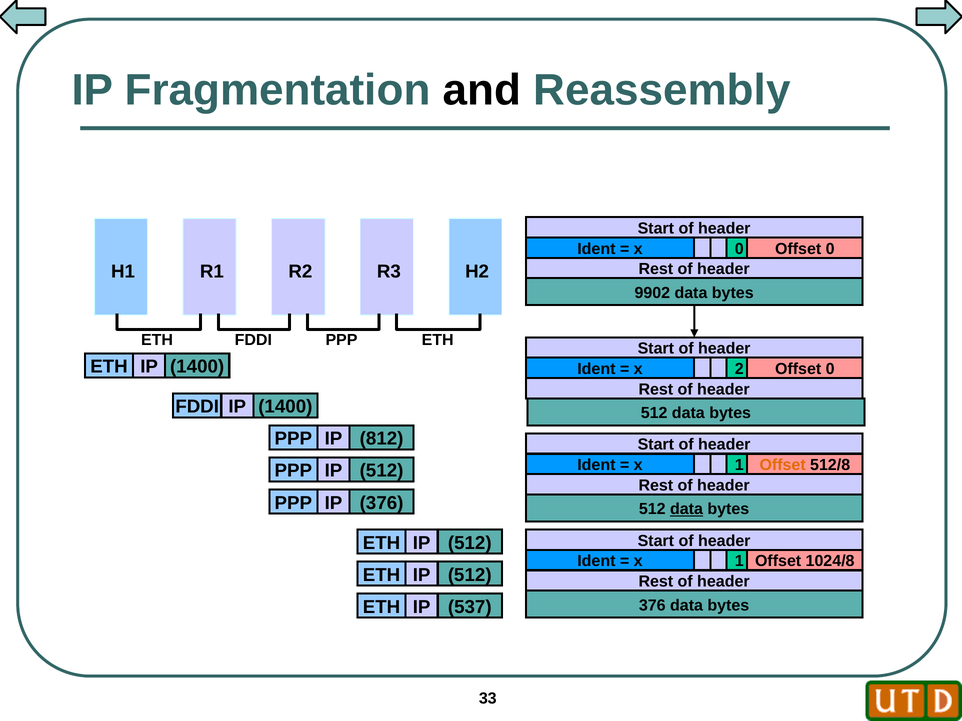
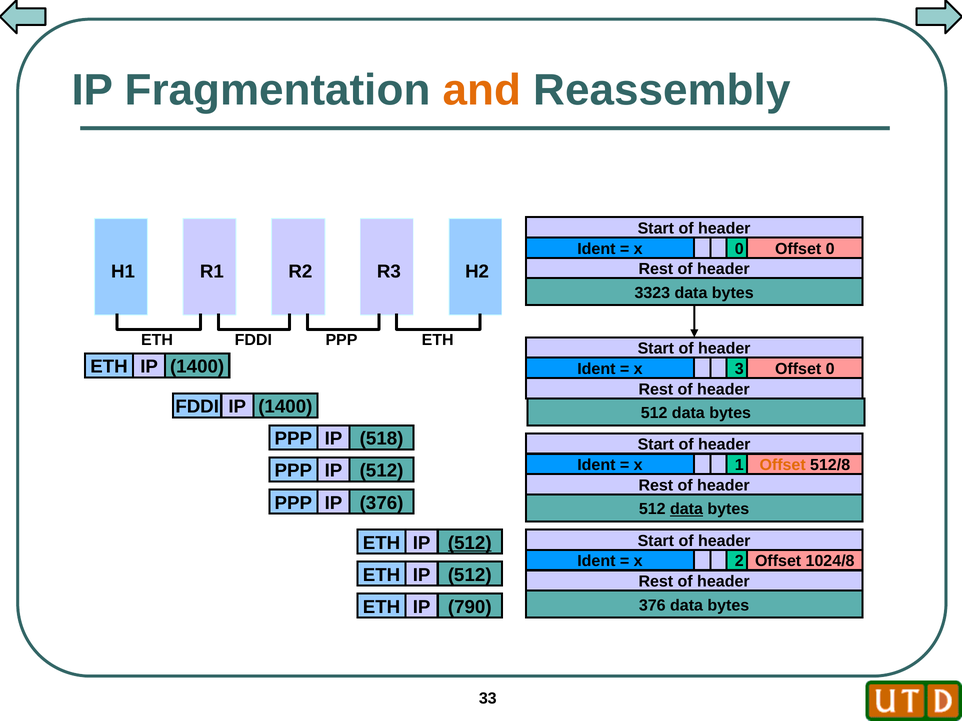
and colour: black -> orange (482, 90)
9902: 9902 -> 3323 (652, 293)
2: 2 -> 3 (739, 369)
812: 812 -> 518 (382, 439)
512 underline: none -> present (470, 543)
1: 1 -> 2 (739, 562)
537: 537 -> 790 (470, 607)
